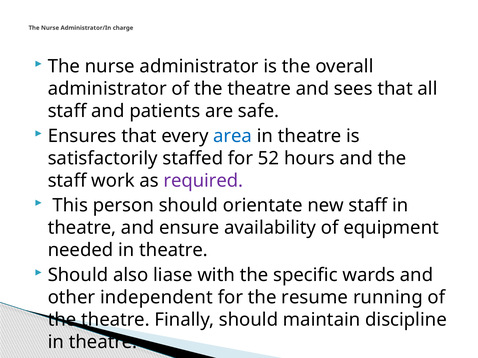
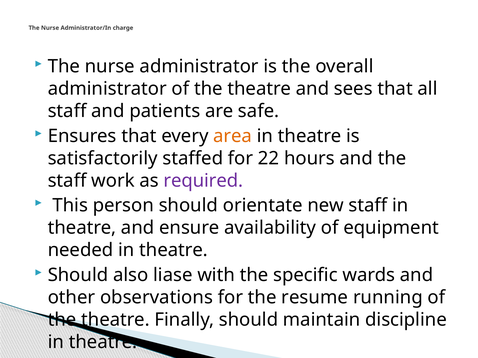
area colour: blue -> orange (233, 136)
52: 52 -> 22 (269, 159)
independent: independent -> observations (156, 298)
